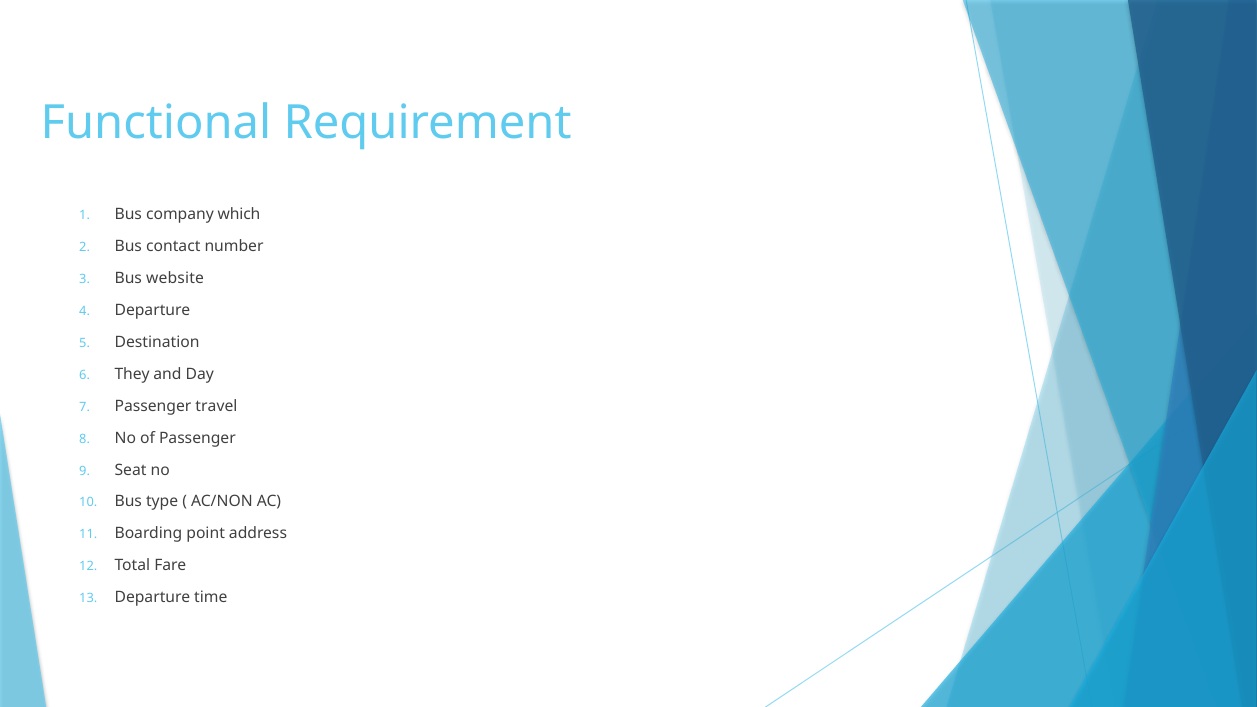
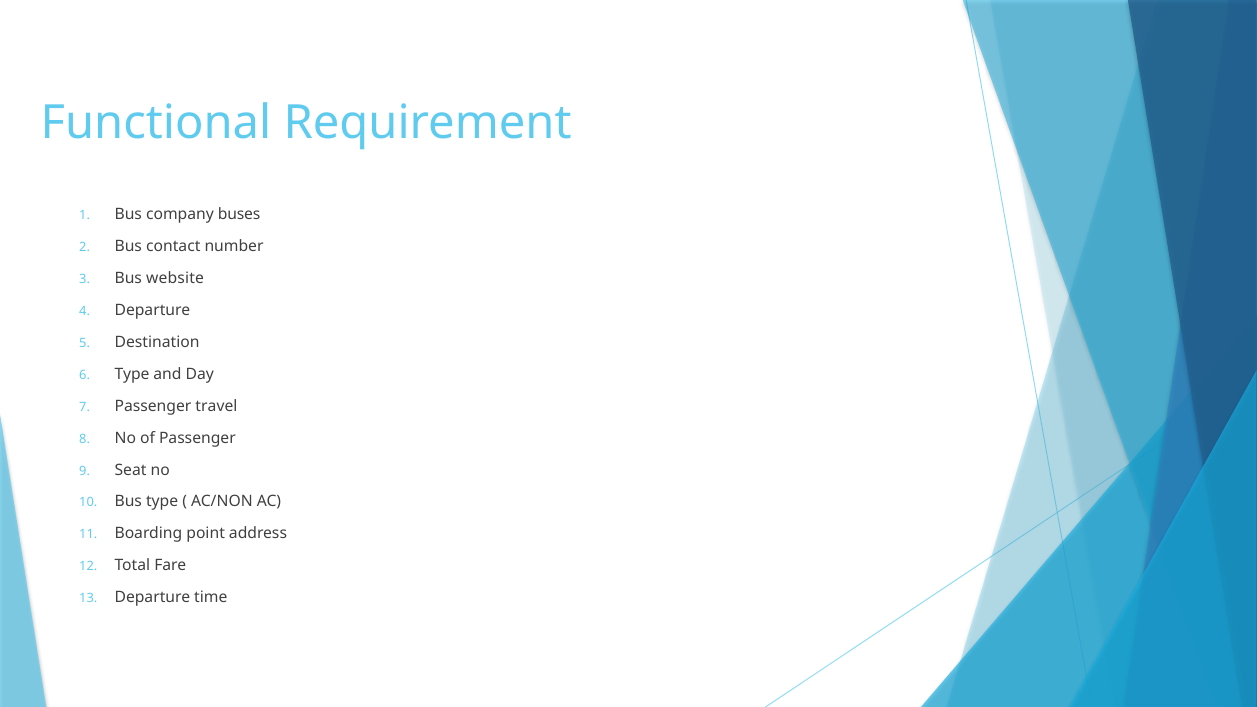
which: which -> buses (239, 214)
They: They -> Type (132, 374)
